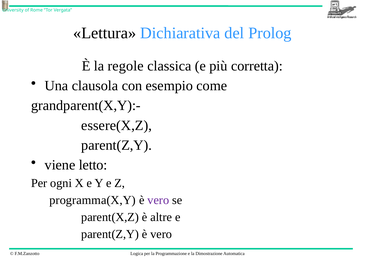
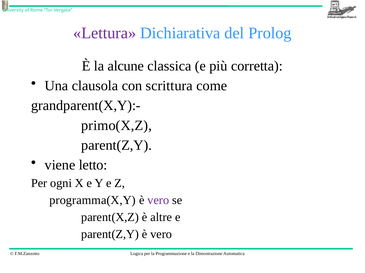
Lettura colour: black -> purple (105, 33)
regole: regole -> alcune (126, 66)
esempio: esempio -> scrittura (169, 86)
essere(X,Z: essere(X,Z -> primo(X,Z (117, 126)
